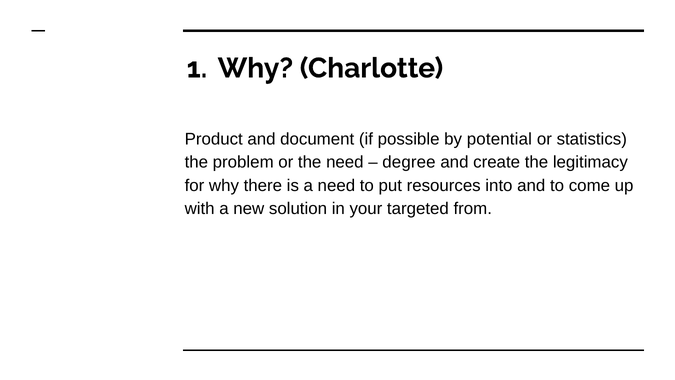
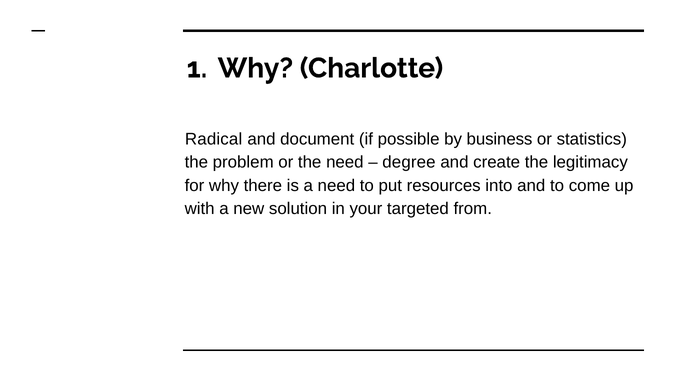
Product: Product -> Radical (214, 139)
potential: potential -> business (500, 139)
